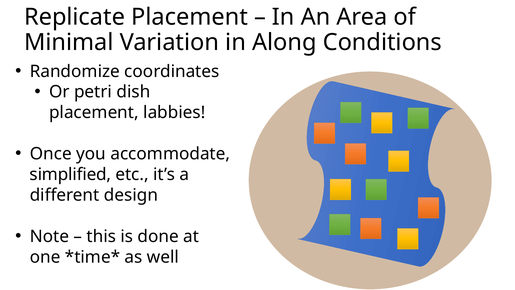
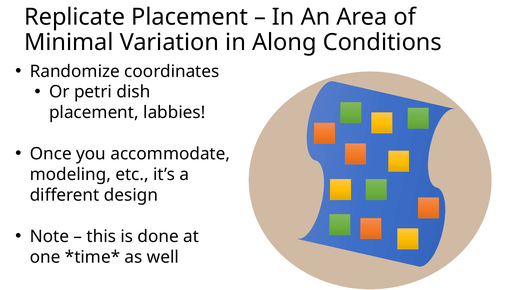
simplified: simplified -> modeling (70, 174)
